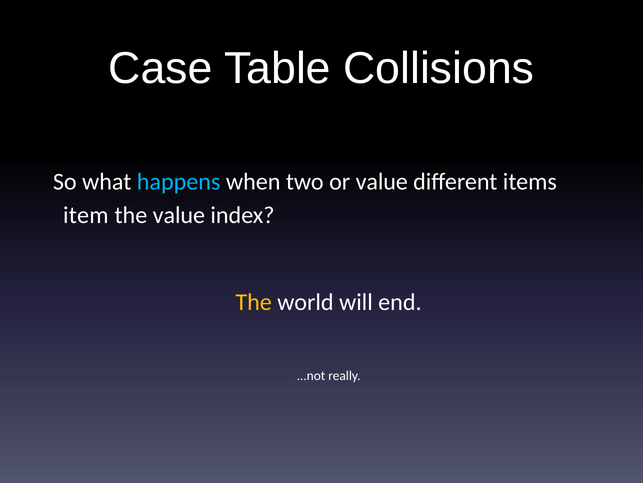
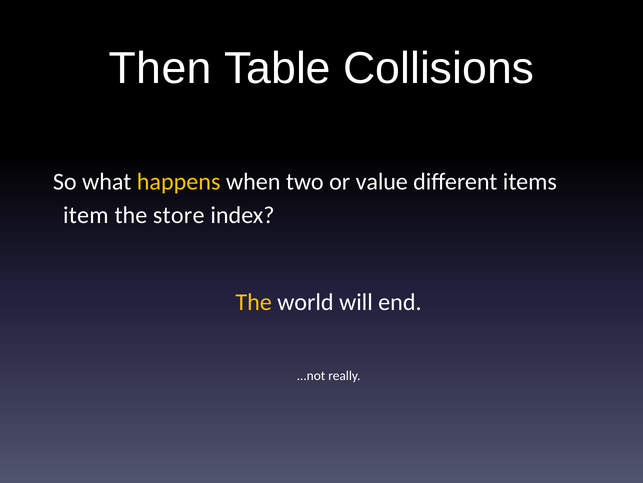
Case: Case -> Then (160, 68)
happens colour: light blue -> yellow (179, 182)
the value: value -> store (179, 215)
